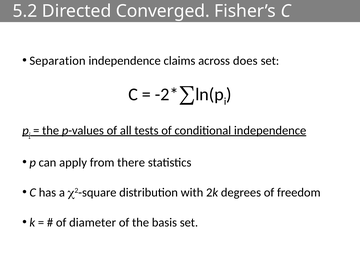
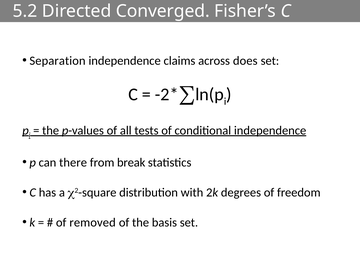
apply: apply -> there (73, 162)
there: there -> break (131, 162)
diameter: diameter -> removed (93, 222)
